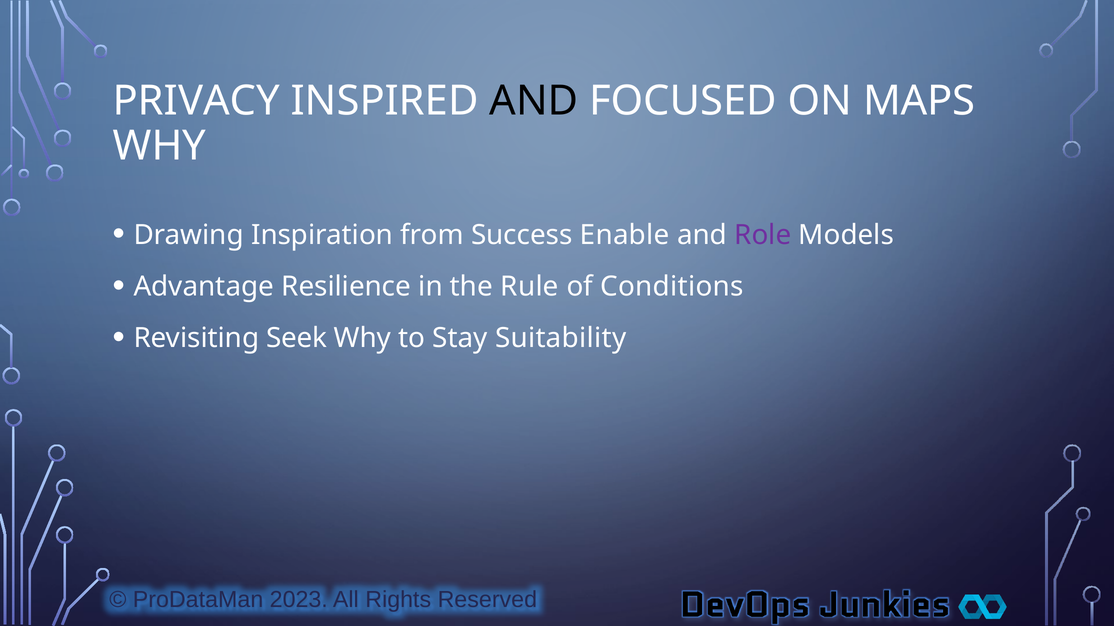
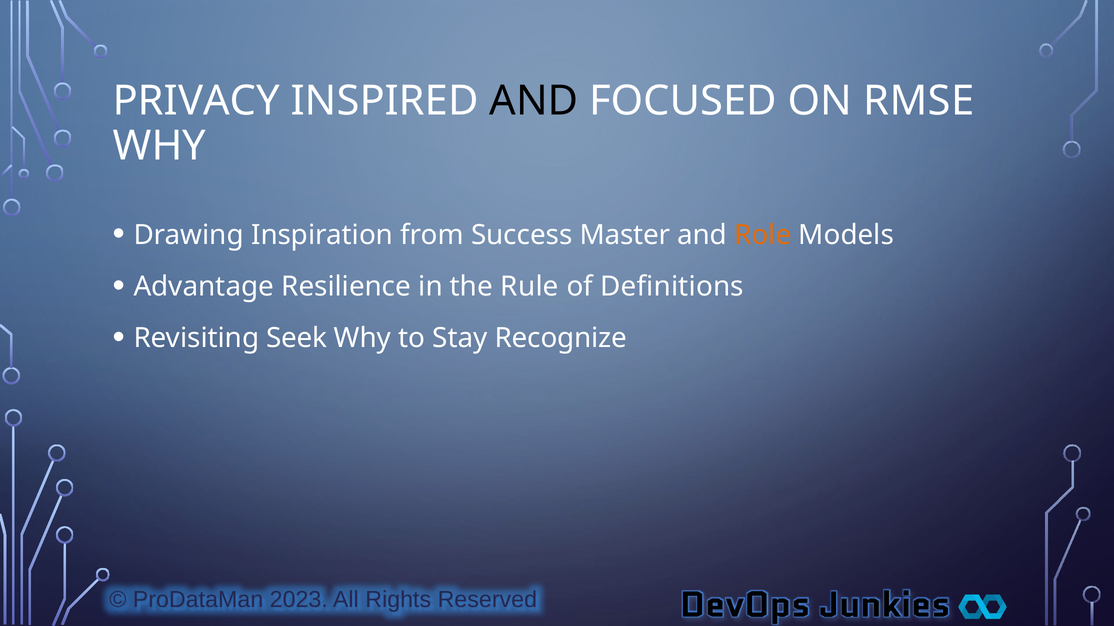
MAPS: MAPS -> RMSE (919, 101)
Enable: Enable -> Master (625, 235)
Role colour: purple -> orange (763, 235)
Conditions: Conditions -> Definitions (672, 287)
Suitability: Suitability -> Recognize (561, 338)
